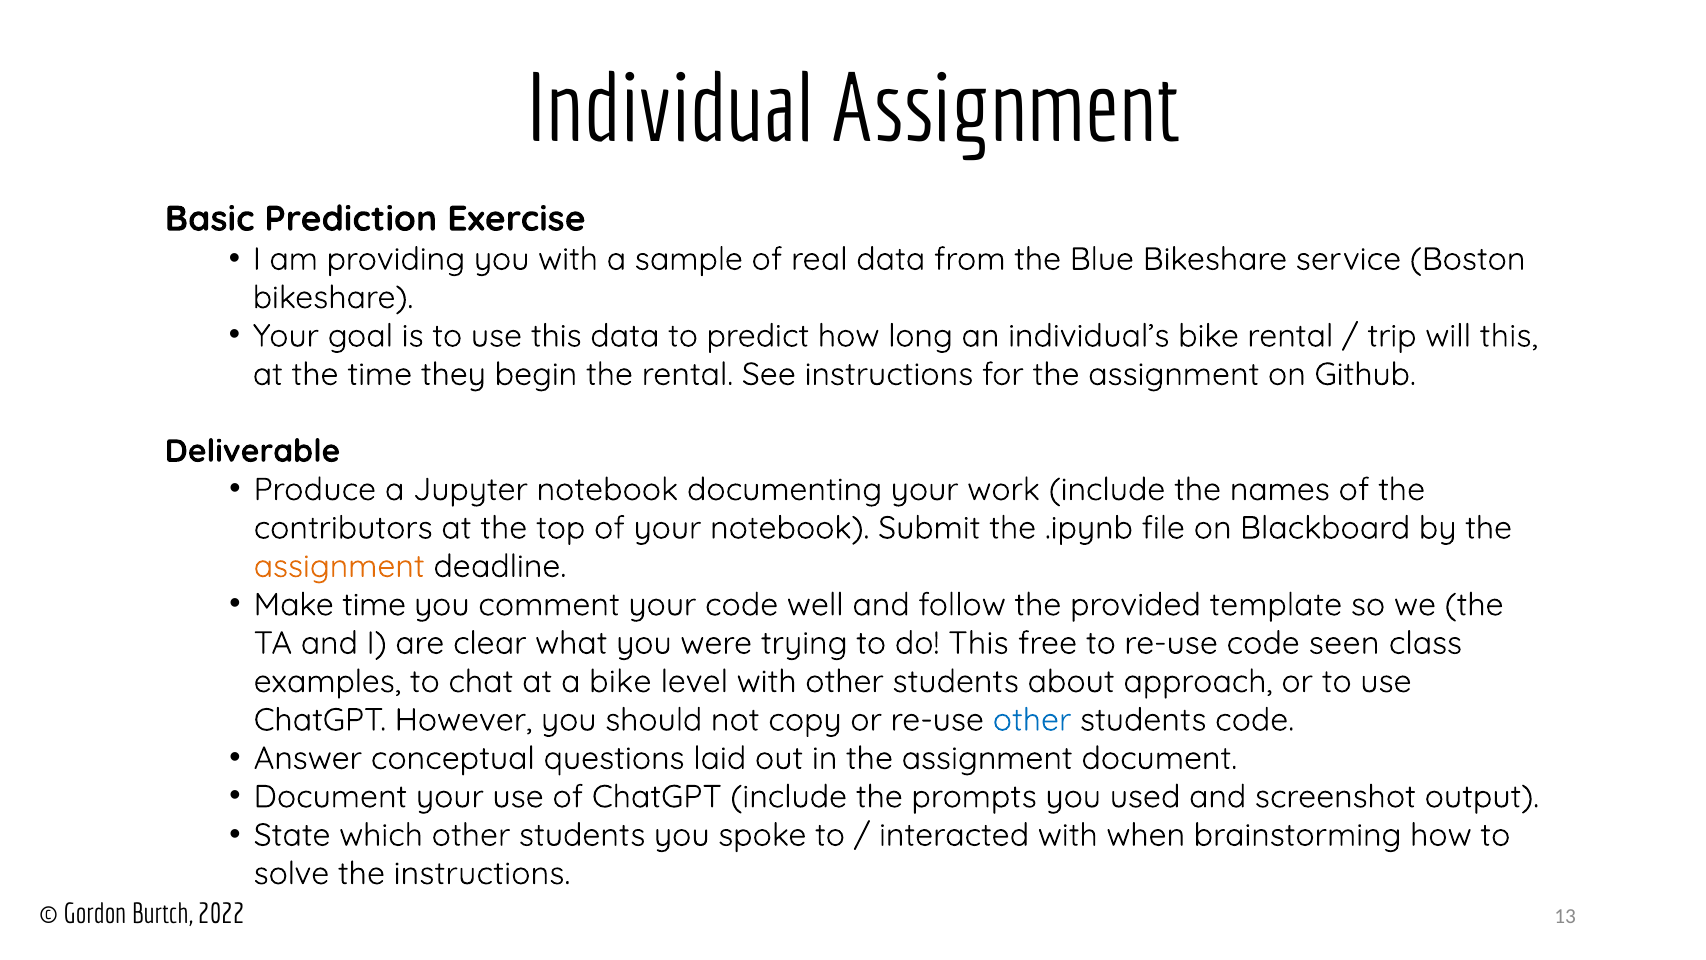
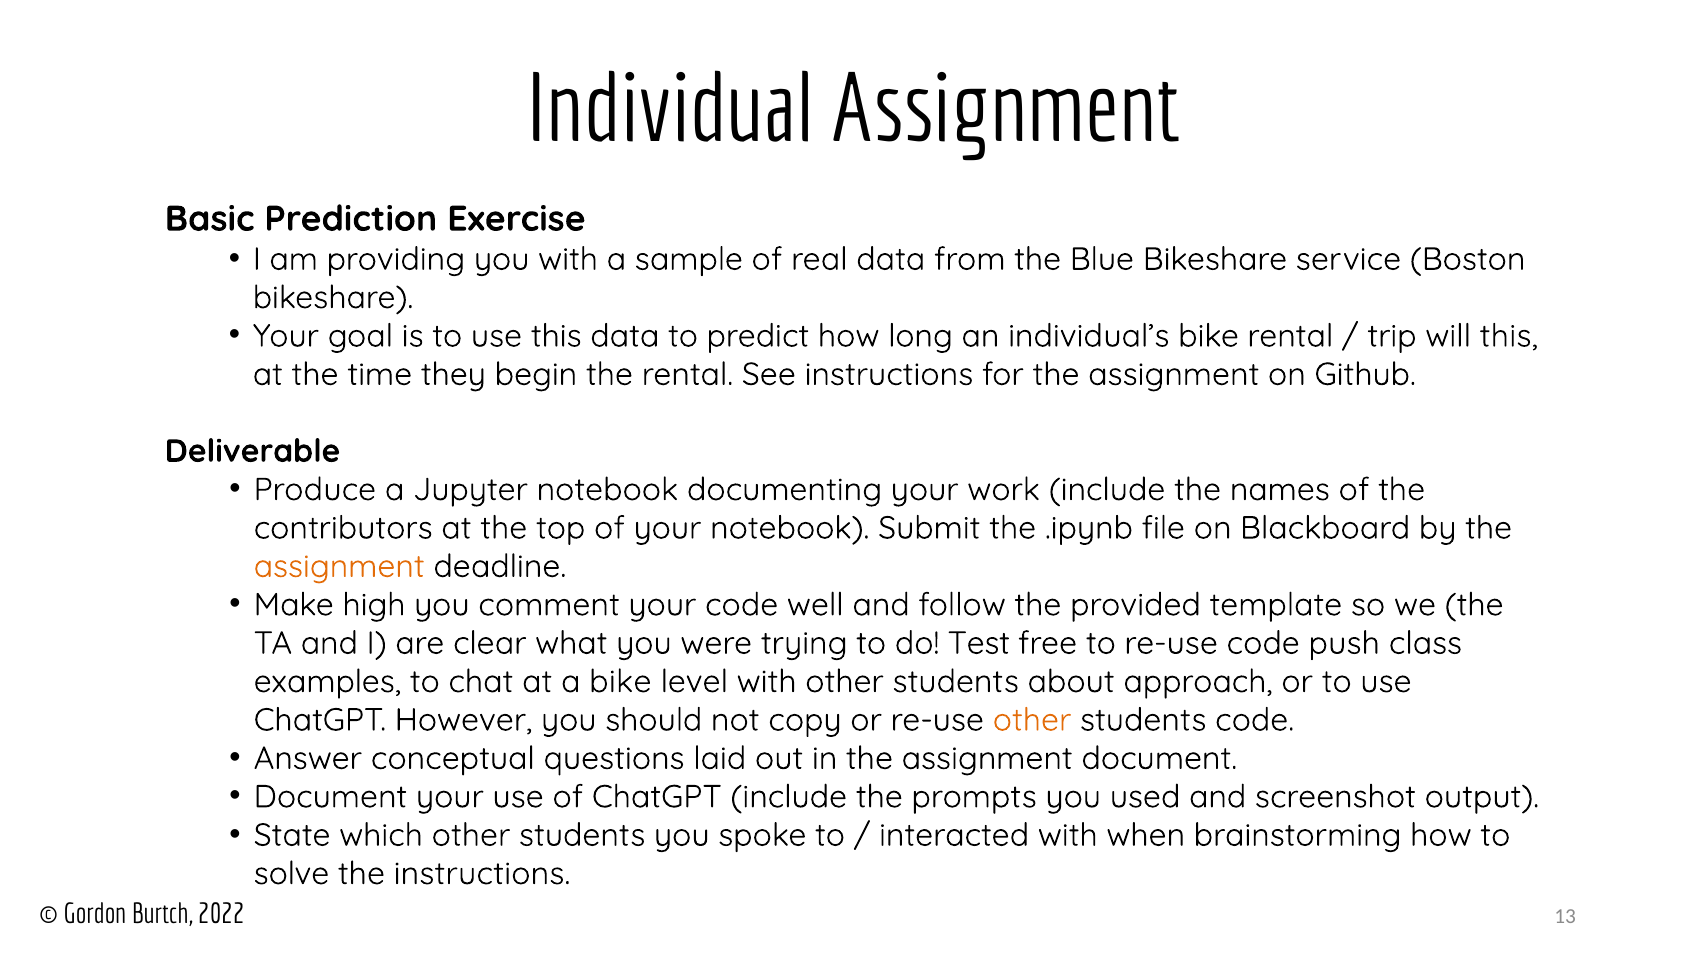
Make time: time -> high (374, 605)
do This: This -> Test (979, 643)
seen: seen -> push (1344, 643)
other colour: blue -> orange (1032, 720)
